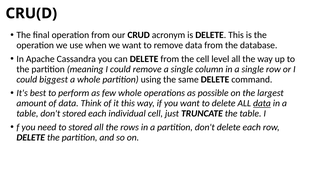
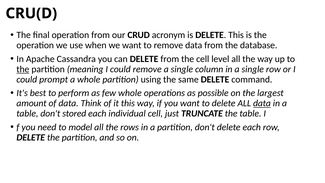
the underline: none -> present (23, 69)
biggest: biggest -> prompt (54, 79)
to stored: stored -> model (80, 127)
